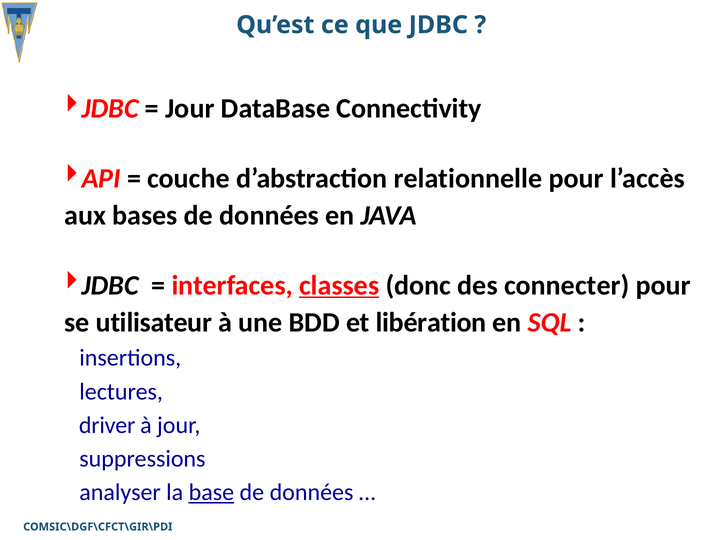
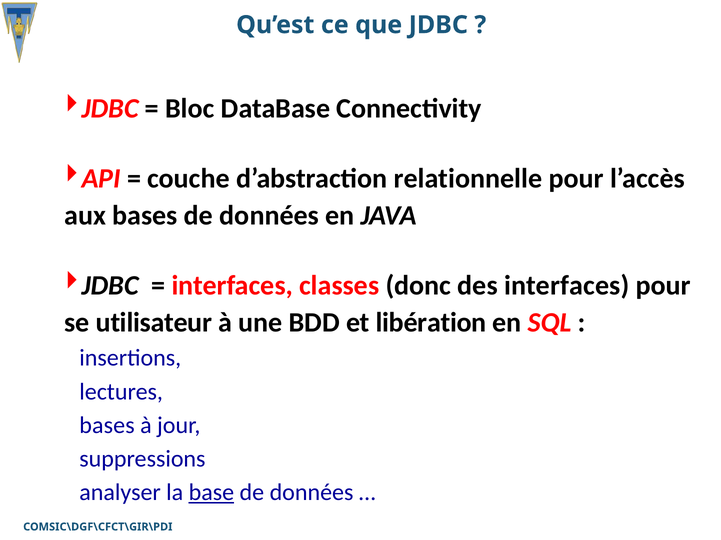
Jour: Jour -> Bloc (190, 109)
classes underline: present -> none (339, 286)
des connecter: connecter -> interfaces (567, 286)
driver: driver -> bases (107, 426)
